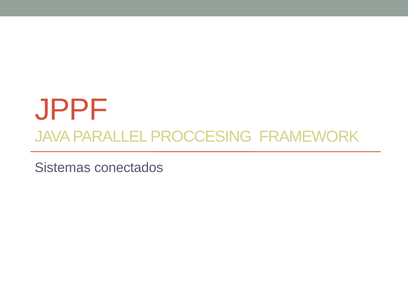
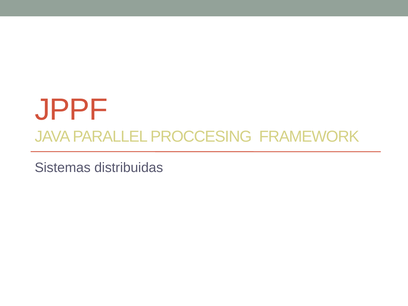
conectados: conectados -> distribuidas (129, 168)
